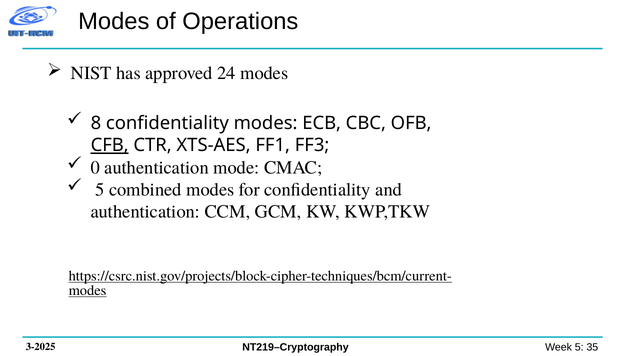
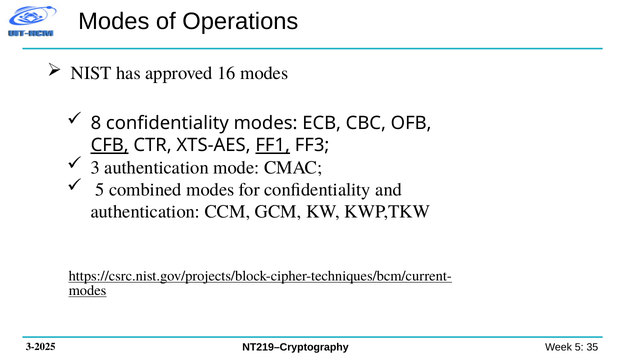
24: 24 -> 16 (226, 73)
FF1 underline: none -> present (273, 145)
0: 0 -> 3 (95, 168)
